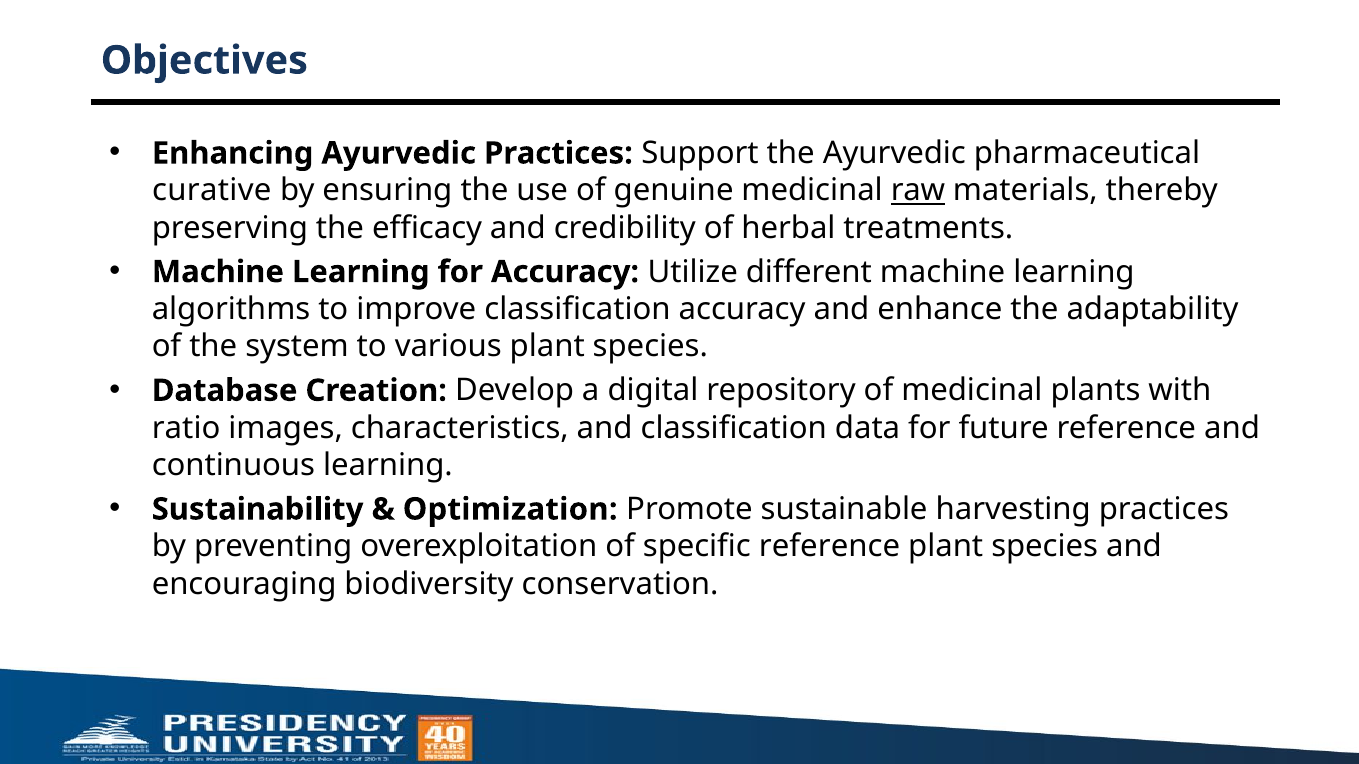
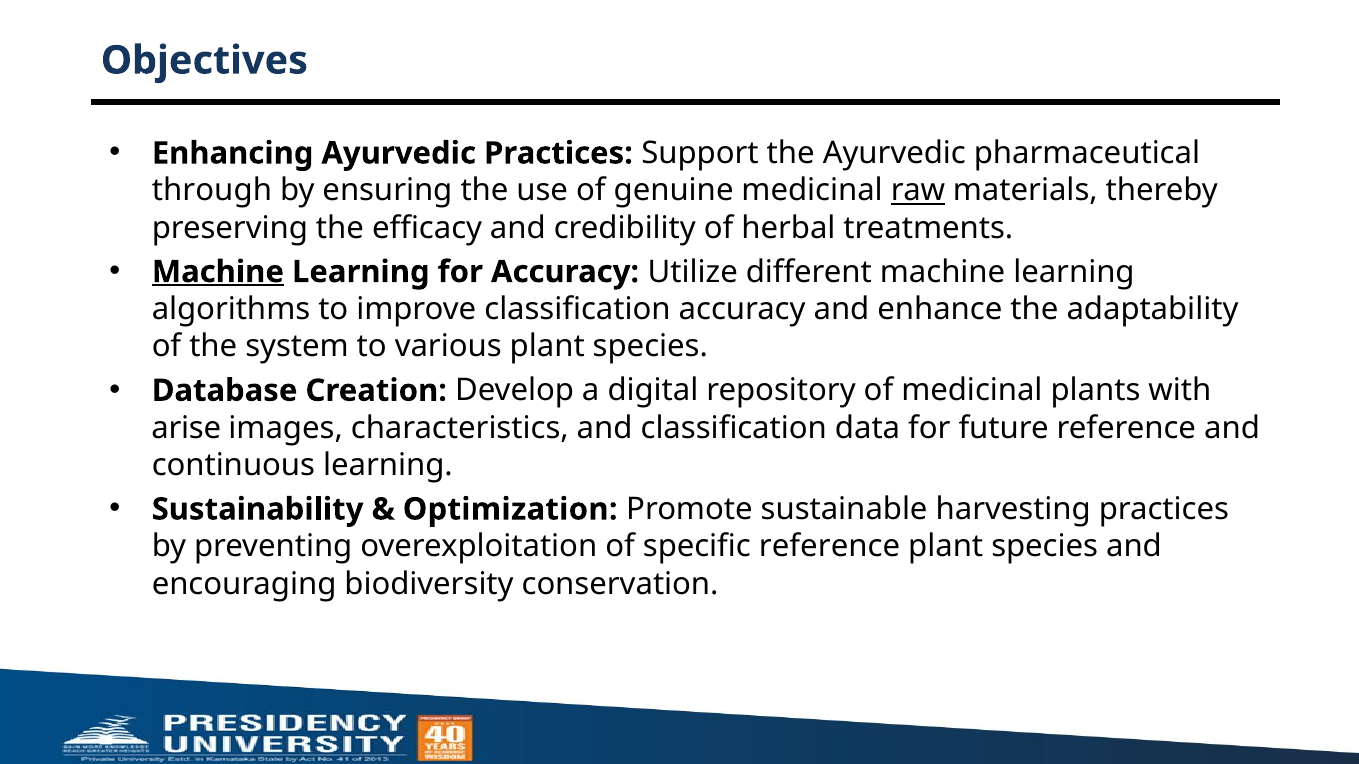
curative: curative -> through (212, 191)
Machine underline: none -> present (218, 272)
ratio: ratio -> arise (186, 428)
